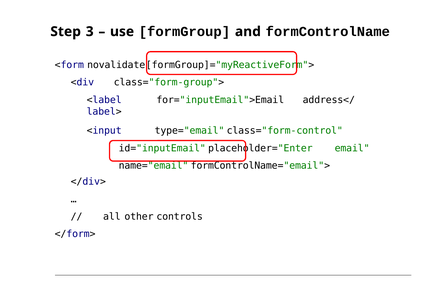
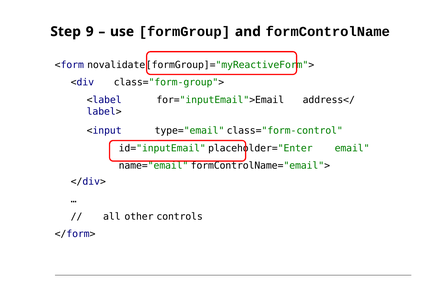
3: 3 -> 9 (90, 32)
